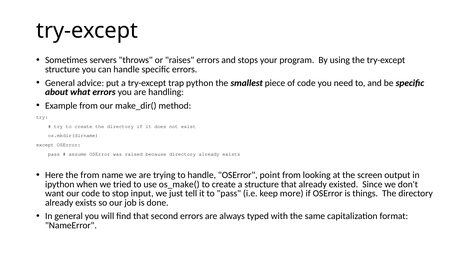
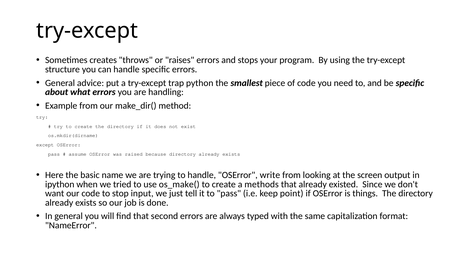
servers: servers -> creates (103, 60)
the from: from -> basic (90, 175)
point: point -> write (270, 175)
a structure: structure -> methods (262, 184)
more: more -> point (292, 194)
